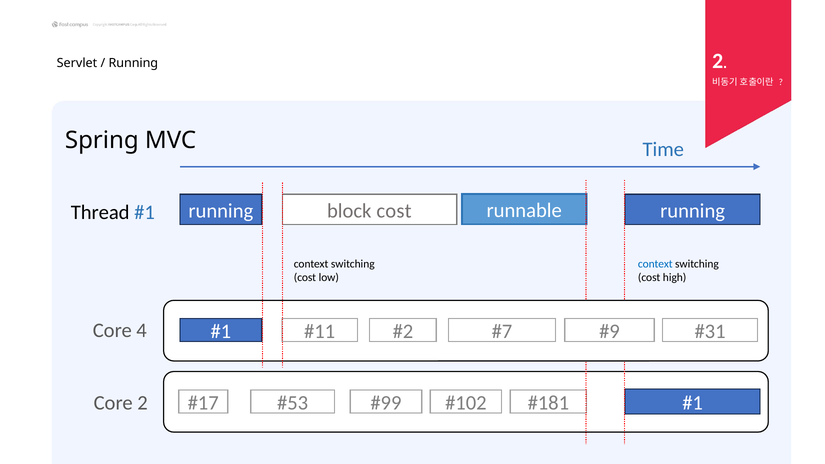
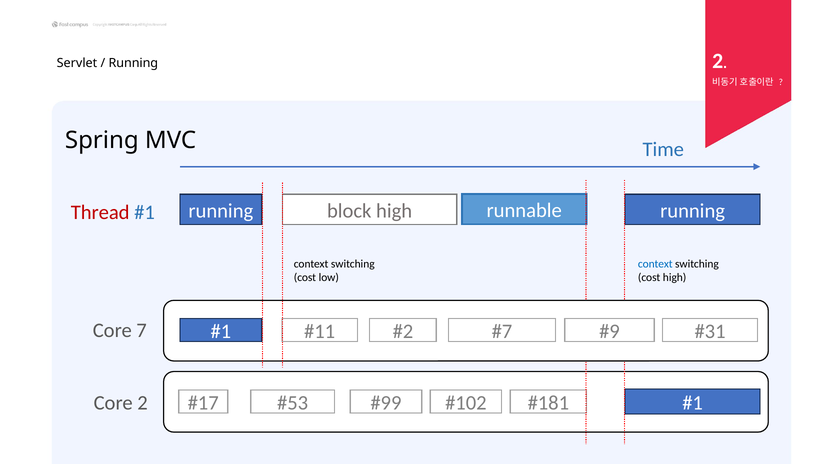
block cost: cost -> high (394, 211)
Thread colour: black -> red (100, 212)
4: 4 -> 7 (142, 330)
